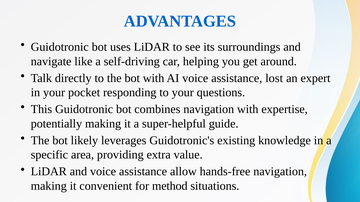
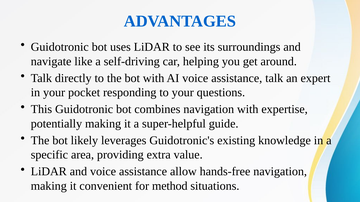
assistance lost: lost -> talk (274, 78)
